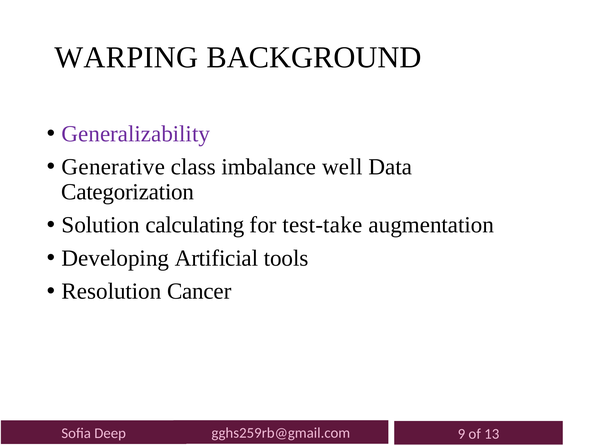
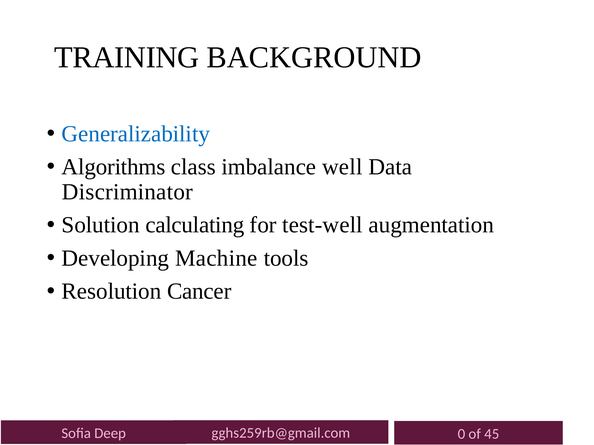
WARPING: WARPING -> TRAINING (127, 57)
Generalizability colour: purple -> blue (136, 134)
Generative: Generative -> Algorithms (113, 167)
Categorization: Categorization -> Discriminator (127, 192)
test-take: test-take -> test-well (322, 225)
Artificial: Artificial -> Machine (216, 258)
9: 9 -> 0 (461, 434)
13: 13 -> 45 (492, 434)
